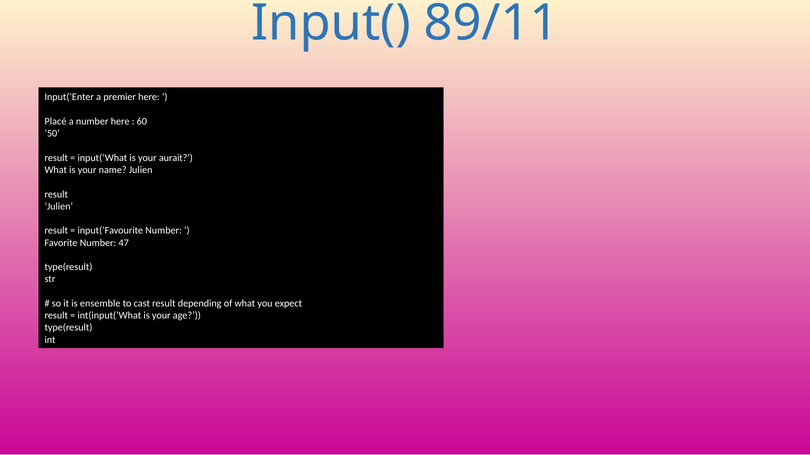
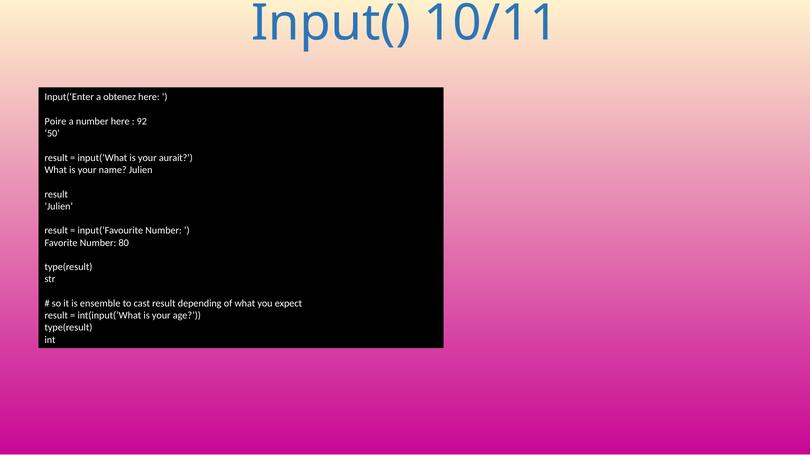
89/11: 89/11 -> 10/11 (491, 23)
premier: premier -> obtenez (120, 97)
Placé: Placé -> Poire (55, 122)
60: 60 -> 92 (142, 122)
47: 47 -> 80 (124, 243)
